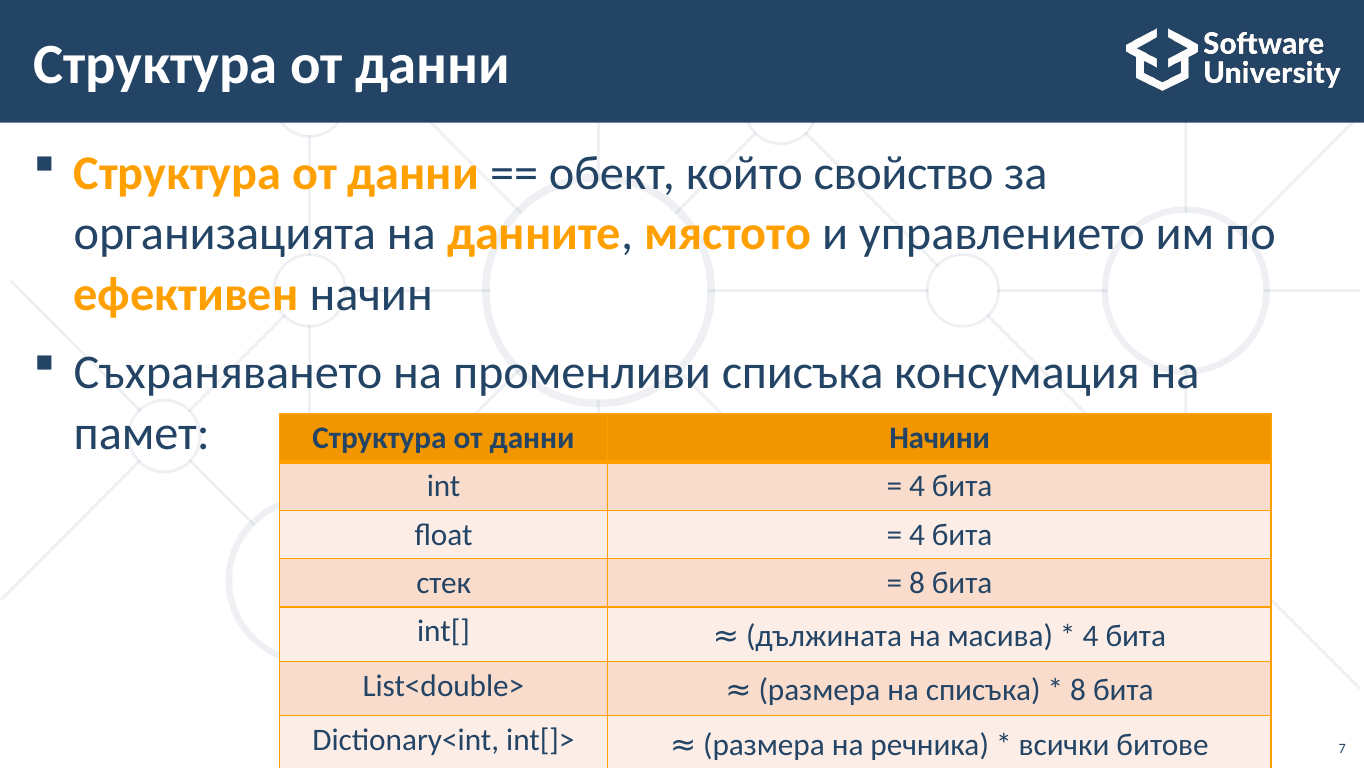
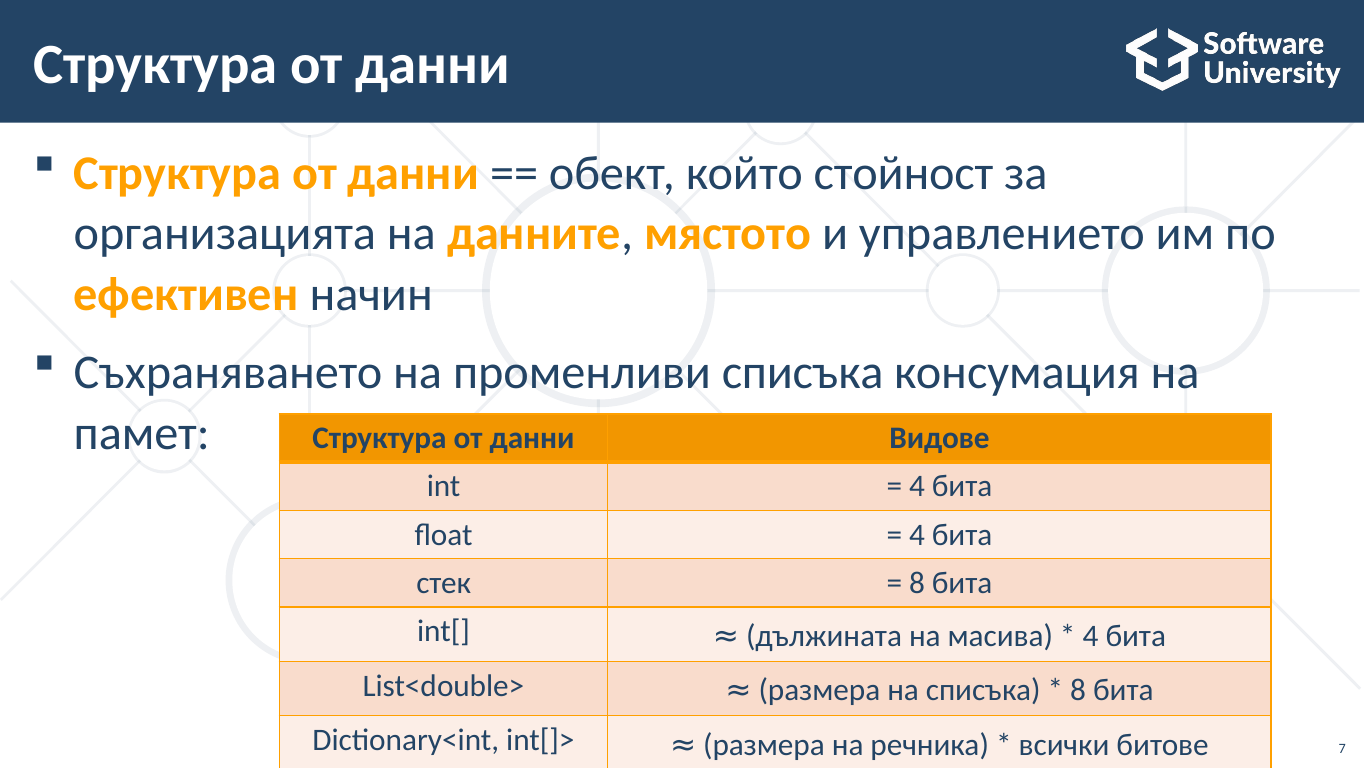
свойство: свойство -> стойност (903, 173)
Начини: Начини -> Видове (940, 438)
